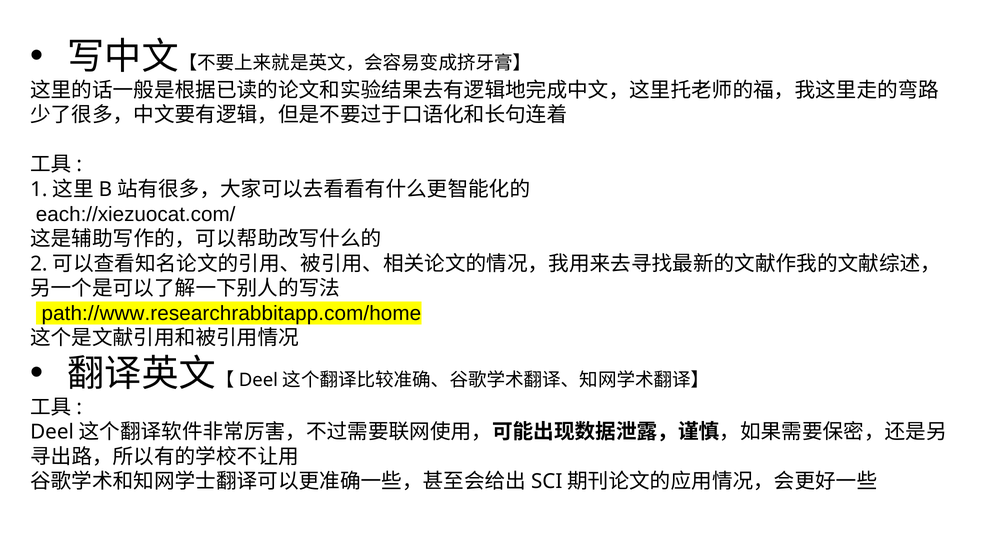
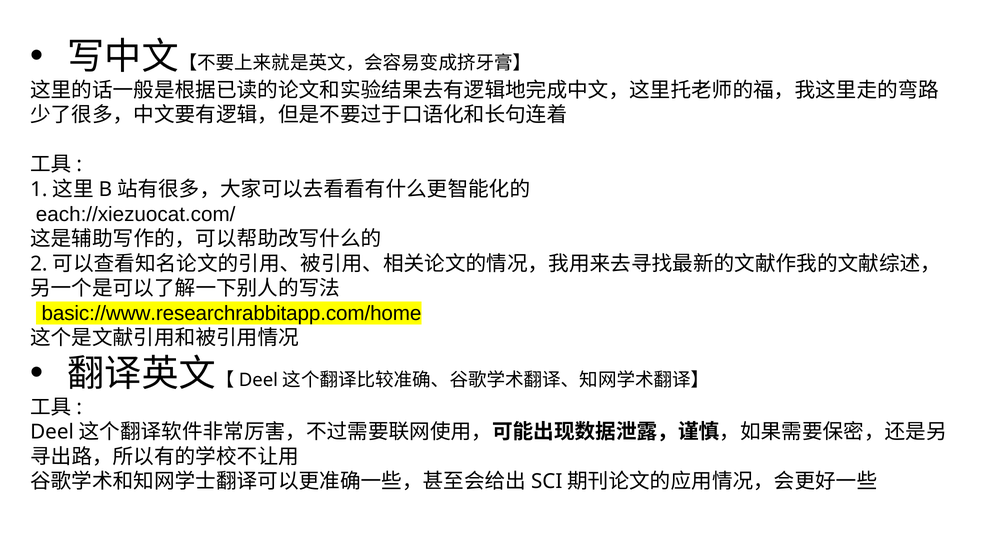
path://www.researchrabbitapp.com/home: path://www.researchrabbitapp.com/home -> basic://www.researchrabbitapp.com/home (231, 313)
